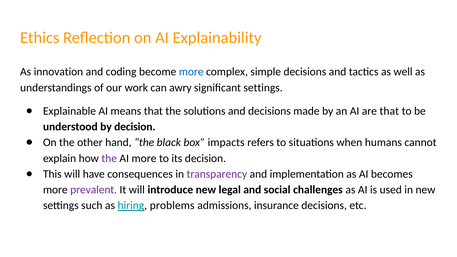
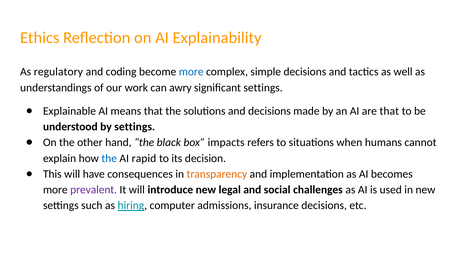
innovation: innovation -> regulatory (58, 72)
by decision: decision -> settings (135, 127)
the colour: purple -> blue (109, 158)
AI more: more -> rapid (144, 158)
transparency colour: purple -> orange (217, 174)
problems: problems -> computer (172, 206)
